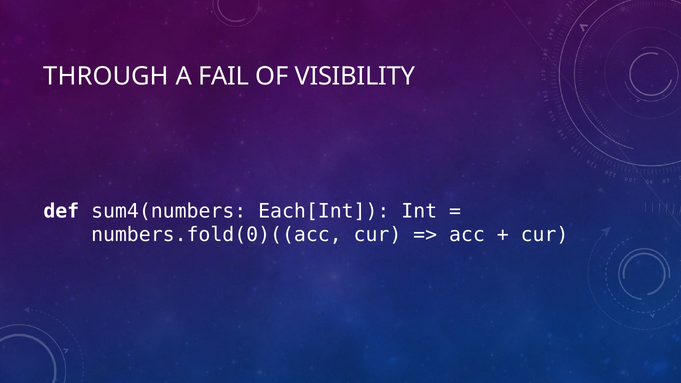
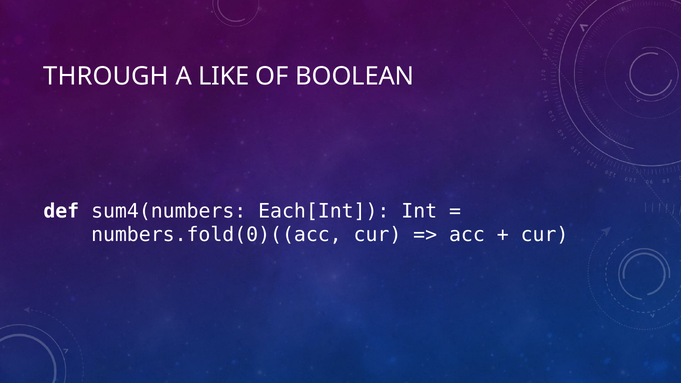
FAIL: FAIL -> LIKE (224, 76)
VISIBILITY: VISIBILITY -> BOOLEAN (355, 76)
